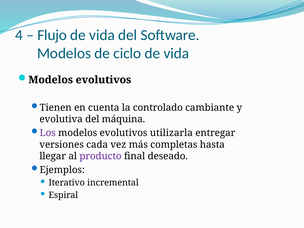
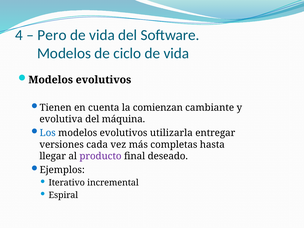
Flujo: Flujo -> Pero (52, 35)
controlado: controlado -> comienzan (158, 108)
Los colour: purple -> blue (48, 133)
